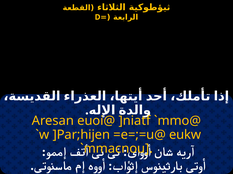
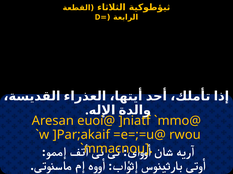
]Par;hijen: ]Par;hijen -> ]Par;akaif (81, 135)
eukw: eukw -> rwou (185, 135)
